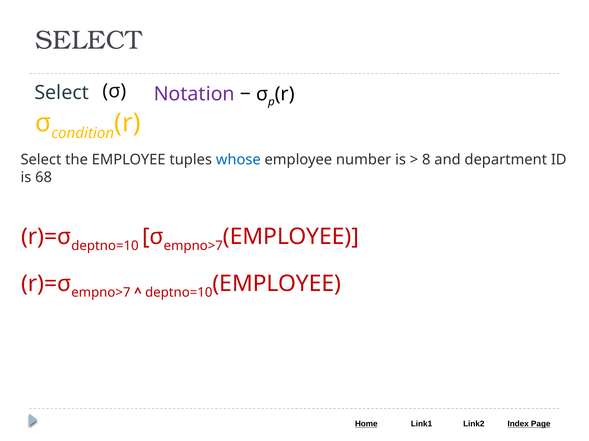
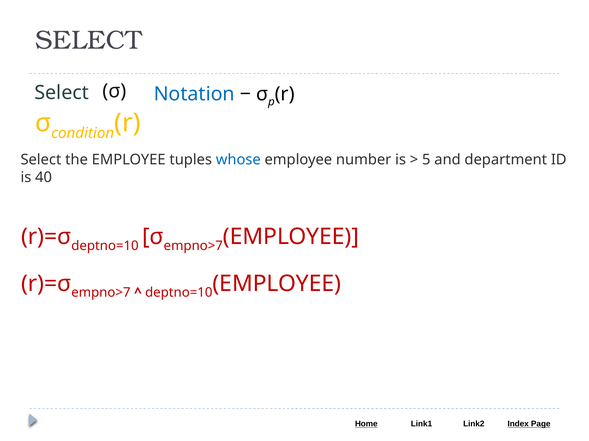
Notation colour: purple -> blue (194, 94)
8: 8 -> 5 (426, 160)
68: 68 -> 40 (44, 178)
